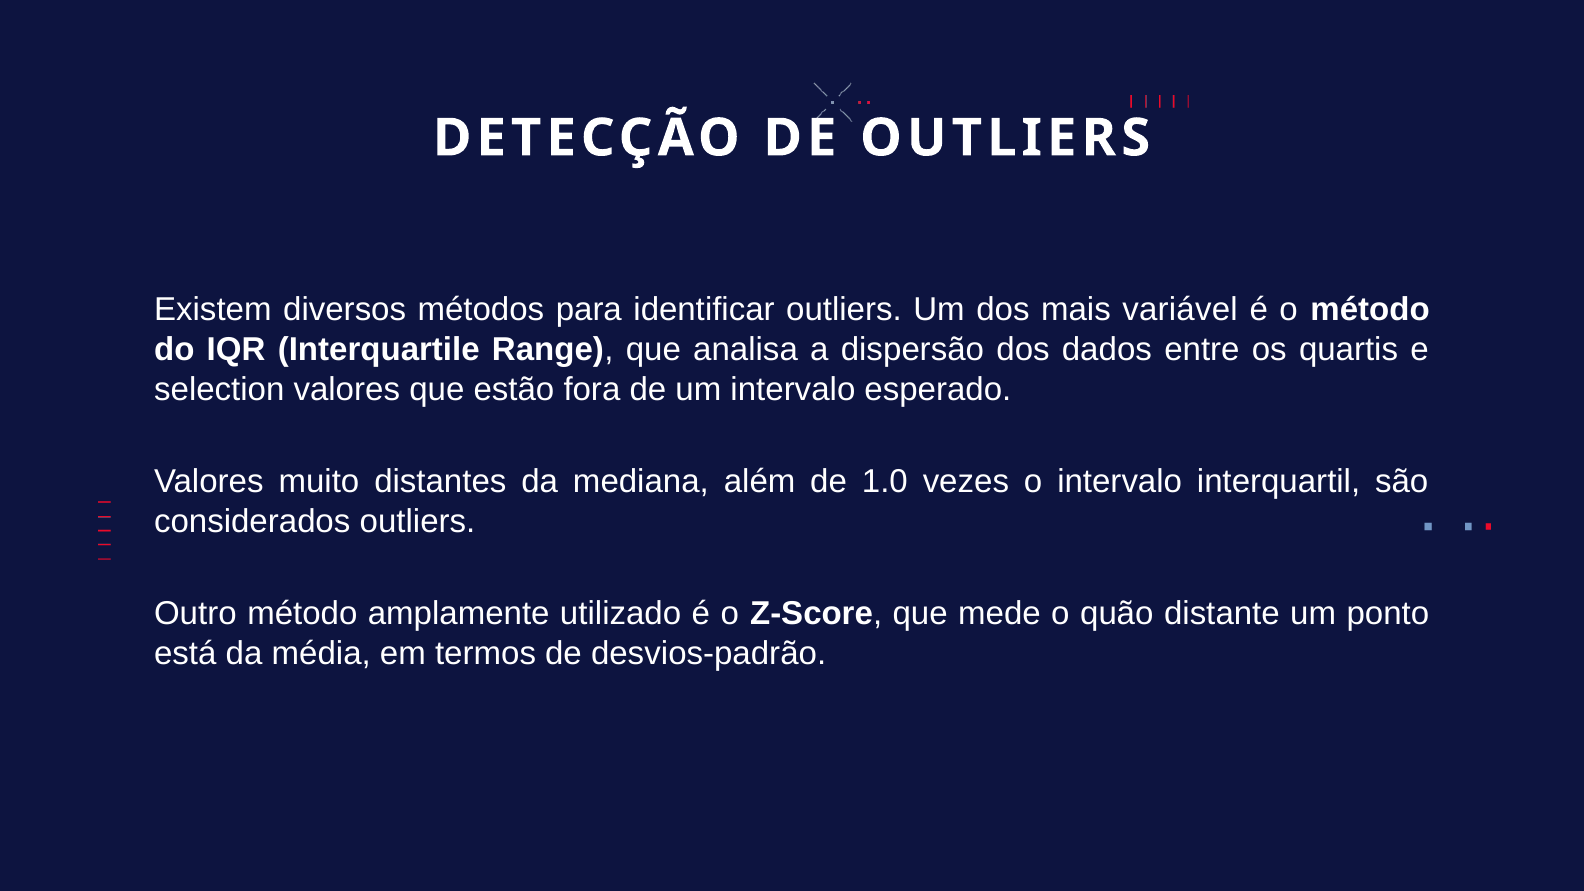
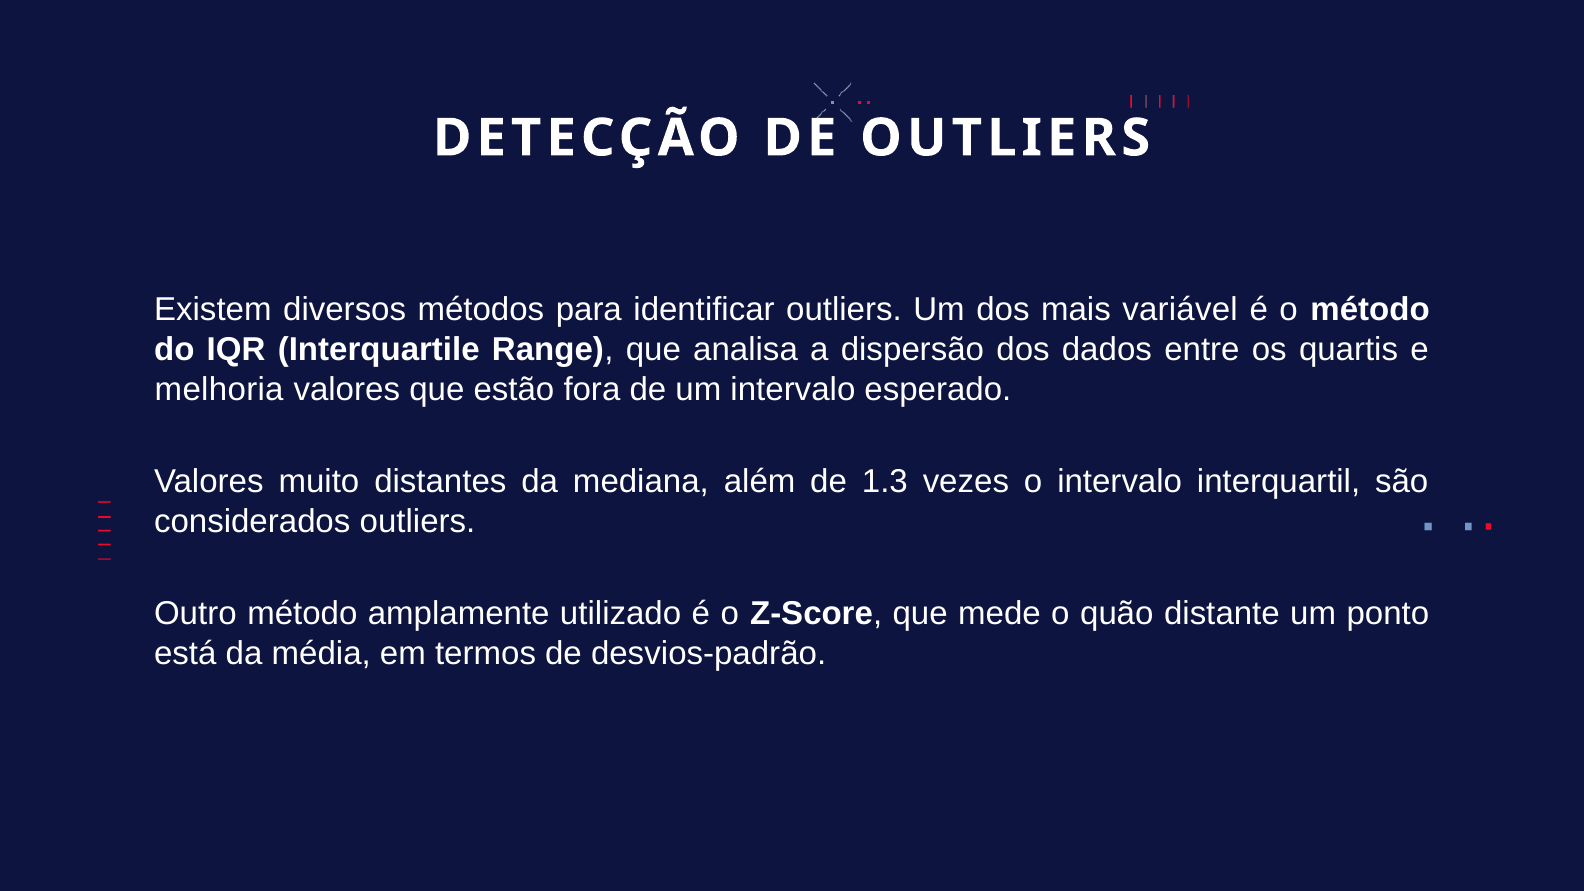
selection: selection -> melhoria (219, 389)
1.0: 1.0 -> 1.3 (885, 482)
